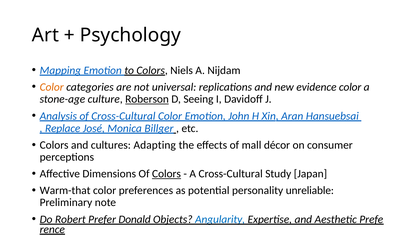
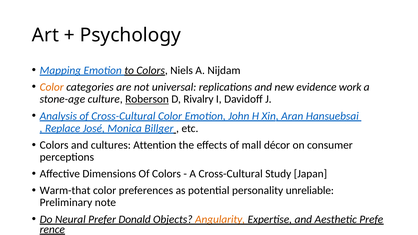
evidence color: color -> work (350, 87)
Seeing: Seeing -> Rivalry (198, 99)
Adapting: Adapting -> Attention (155, 145)
Colors underline: present -> none (166, 174)
Robert: Robert -> Neural (70, 219)
Angularity colour: blue -> orange (220, 219)
